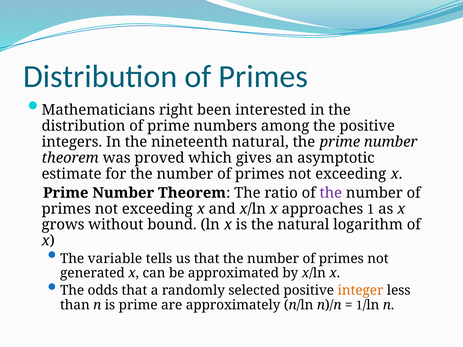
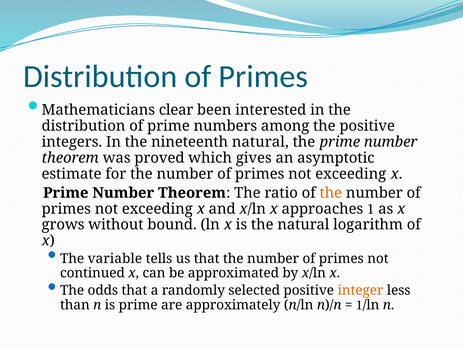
right: right -> clear (176, 110)
the colour: purple -> orange (331, 193)
generated: generated -> continued (92, 273)
